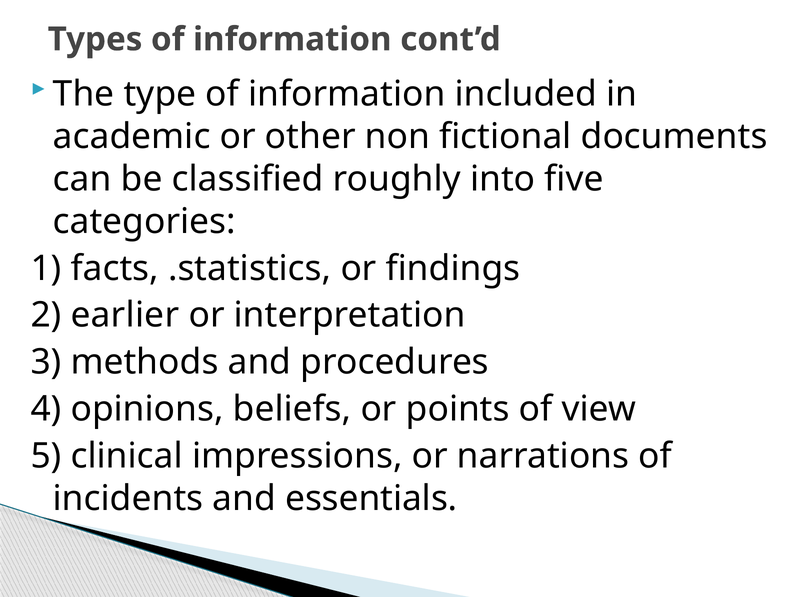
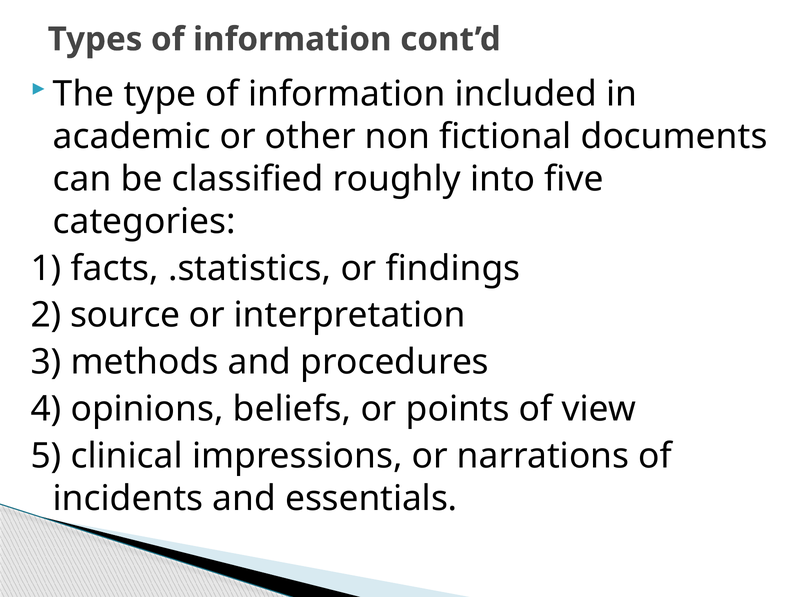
earlier: earlier -> source (125, 315)
